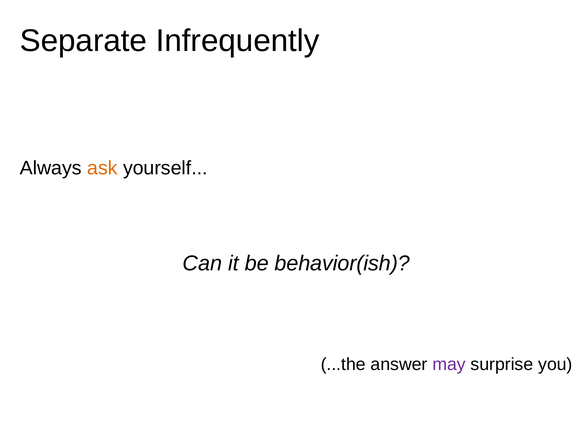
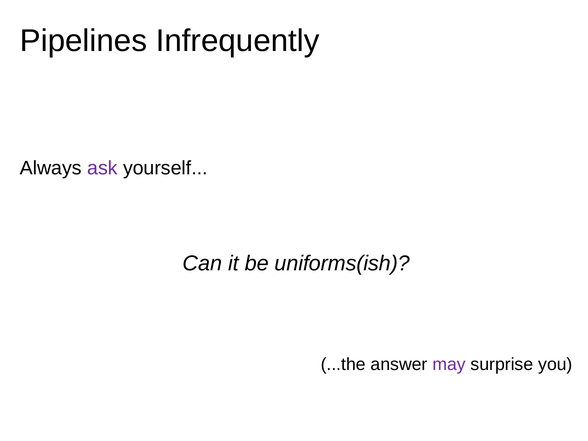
Separate: Separate -> Pipelines (83, 41)
ask colour: orange -> purple (102, 168)
behavior(ish: behavior(ish -> uniforms(ish (342, 264)
